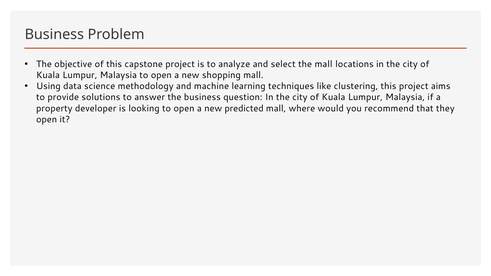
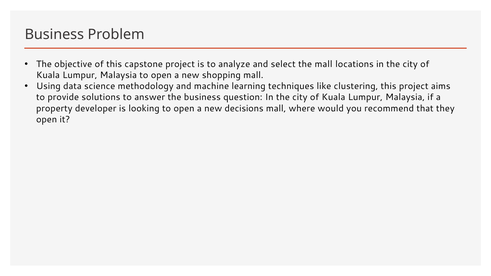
predicted: predicted -> decisions (244, 108)
